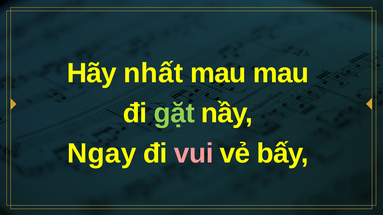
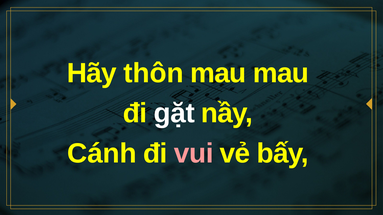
nhất: nhất -> thôn (153, 73)
gặt colour: light green -> white (174, 113)
Ngay: Ngay -> Cánh (102, 154)
